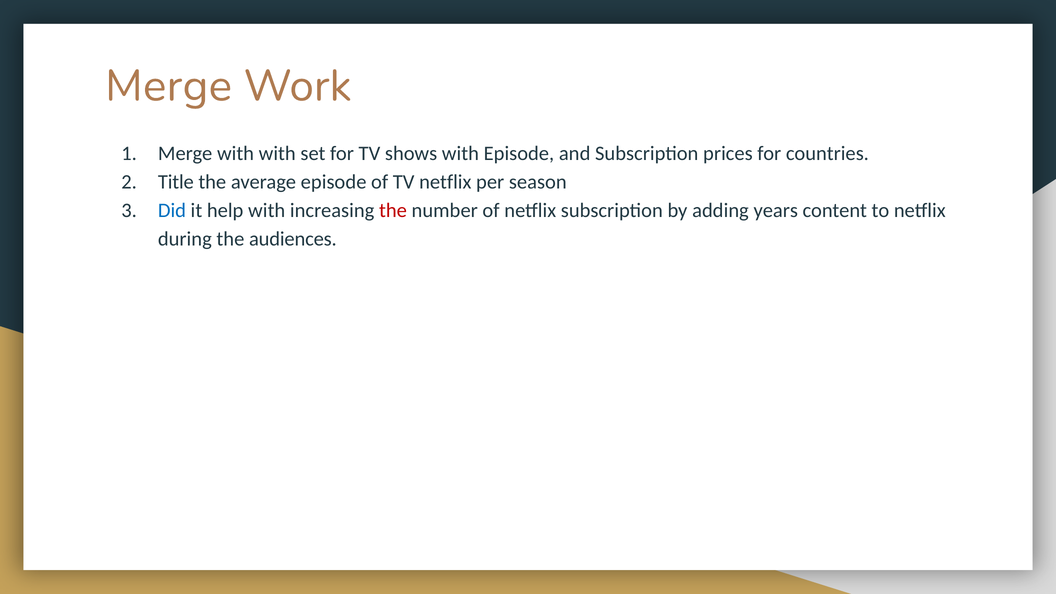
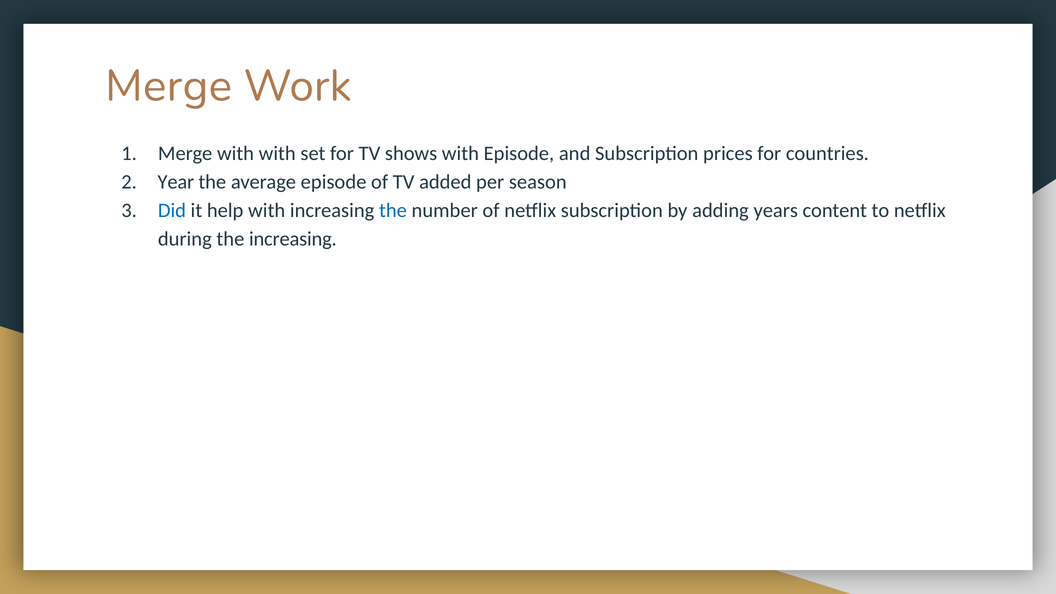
Title: Title -> Year (176, 182)
TV netflix: netflix -> added (445, 182)
the colour: red -> blue (393, 210)
the audiences: audiences -> increasing (293, 239)
